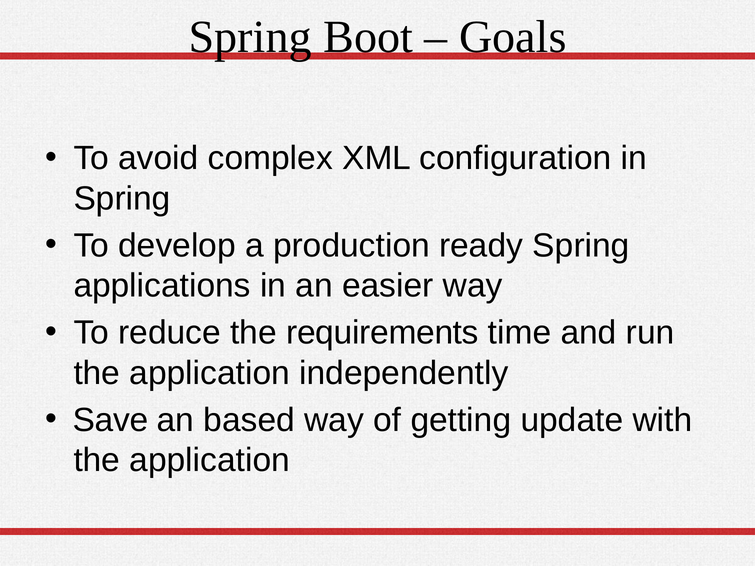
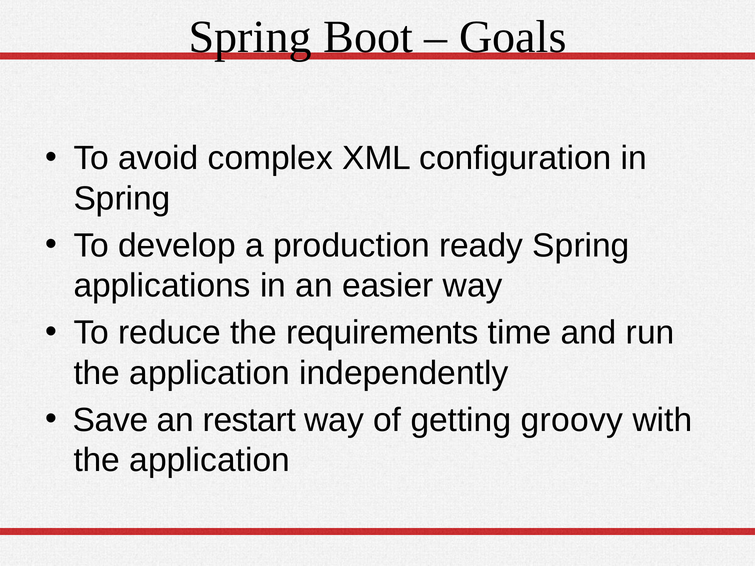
based: based -> restart (249, 420)
update: update -> groovy (572, 420)
